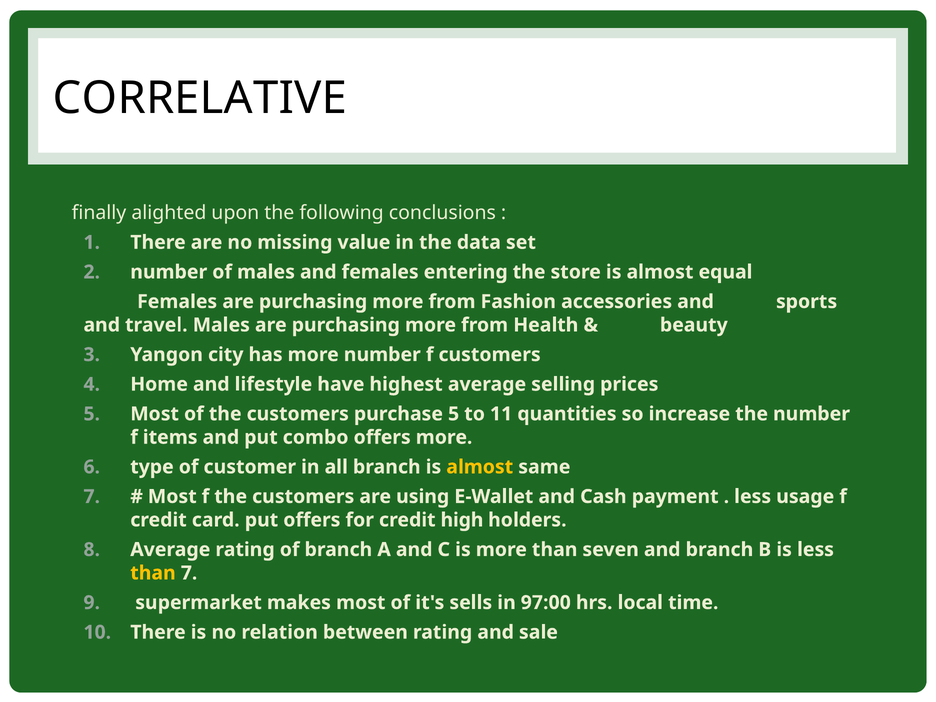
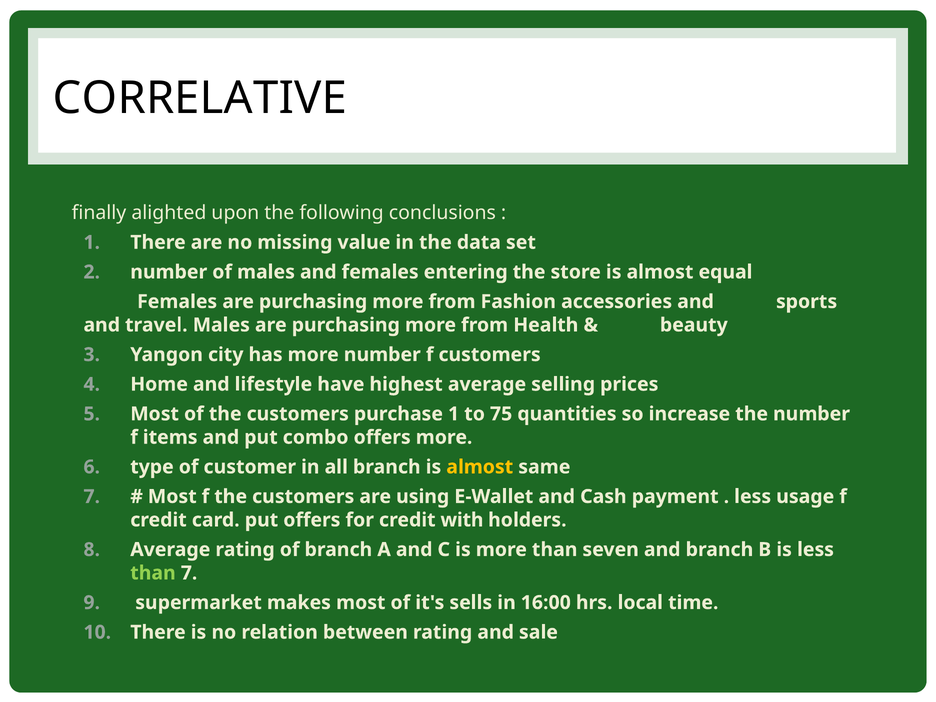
purchase 5: 5 -> 1 (454, 414)
11: 11 -> 75 (501, 414)
high: high -> with (462, 520)
than colour: yellow -> light green (153, 573)
97:00: 97:00 -> 16:00 (546, 603)
